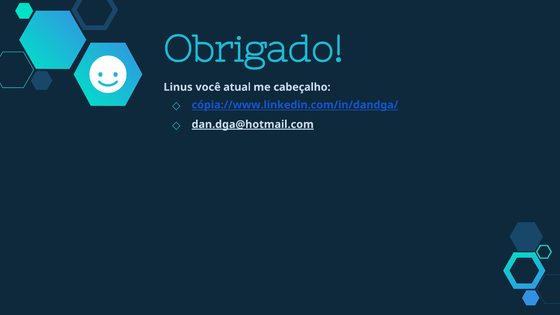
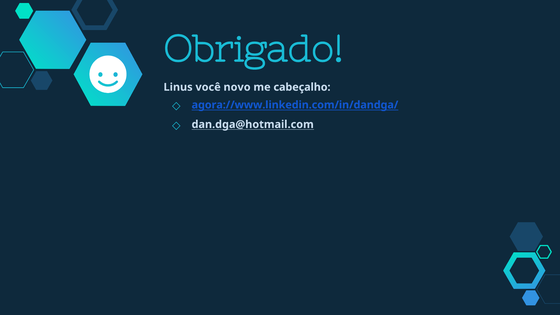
atual: atual -> novo (237, 87)
cópia://www.linkedin.com/in/dandga/: cópia://www.linkedin.com/in/dandga/ -> agora://www.linkedin.com/in/dandga/ (295, 105)
dan.dga@hotmail.com underline: present -> none (253, 124)
